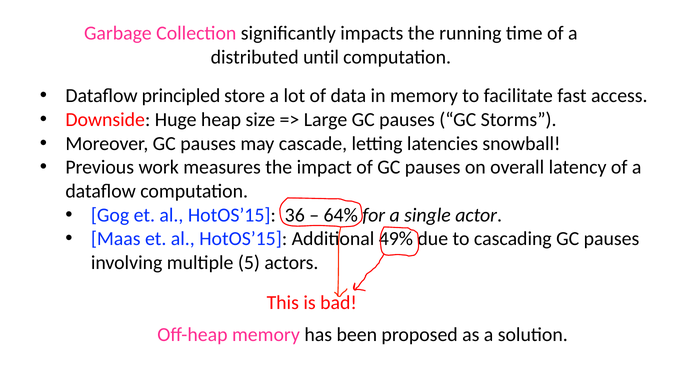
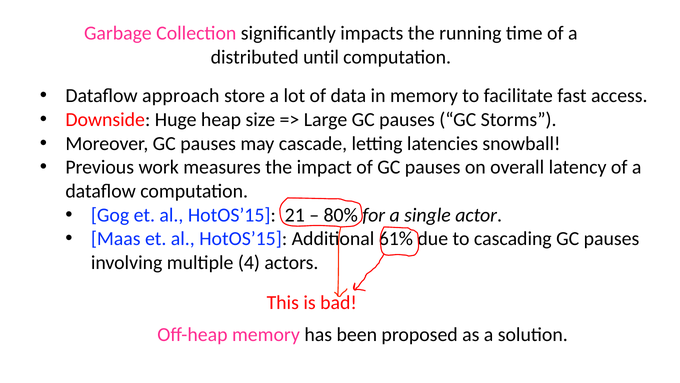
principled: principled -> approach (181, 96)
36: 36 -> 21 (295, 215)
64%: 64% -> 80% (341, 215)
49%: 49% -> 61% (396, 239)
5: 5 -> 4 (249, 262)
